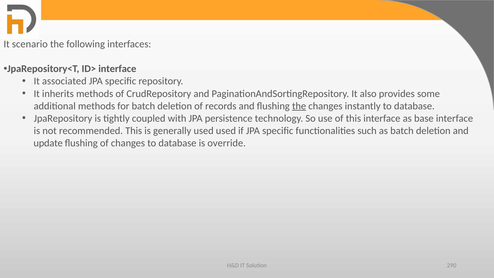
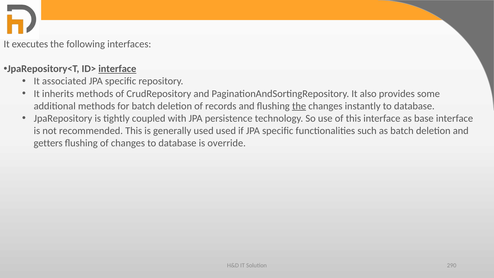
scenario: scenario -> executes (30, 44)
interface underline: none -> present (117, 69)
update: update -> getters (48, 143)
